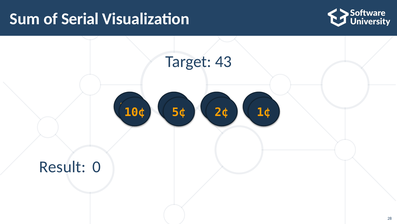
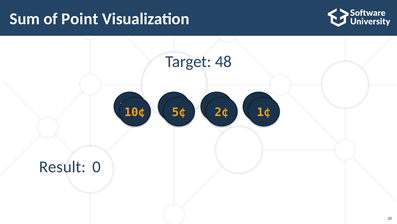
Serial: Serial -> Point (80, 19)
43: 43 -> 48 (223, 61)
